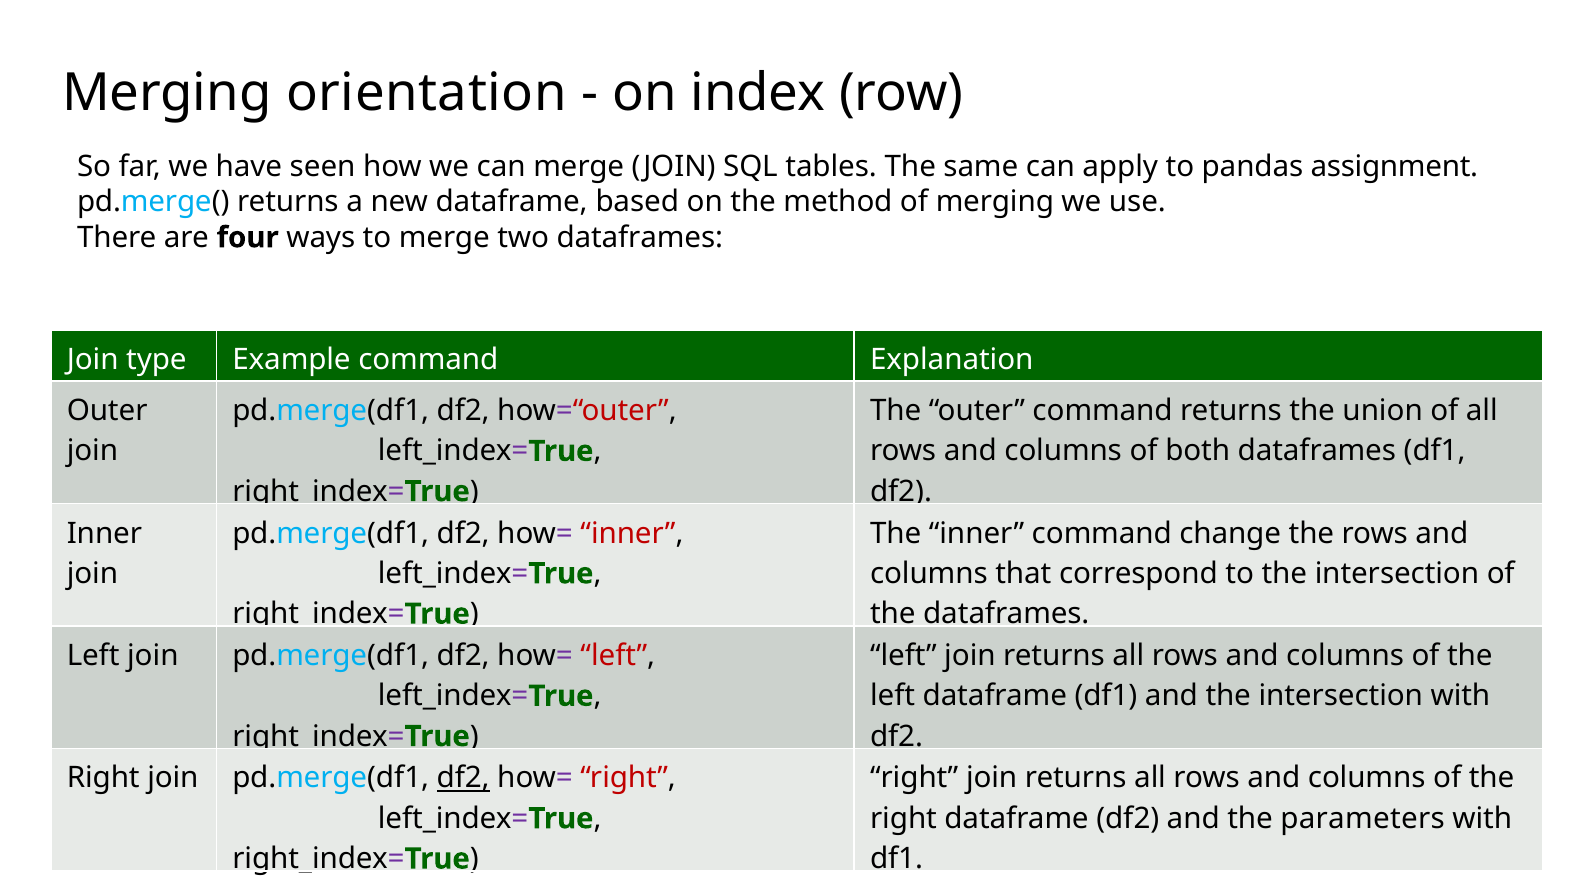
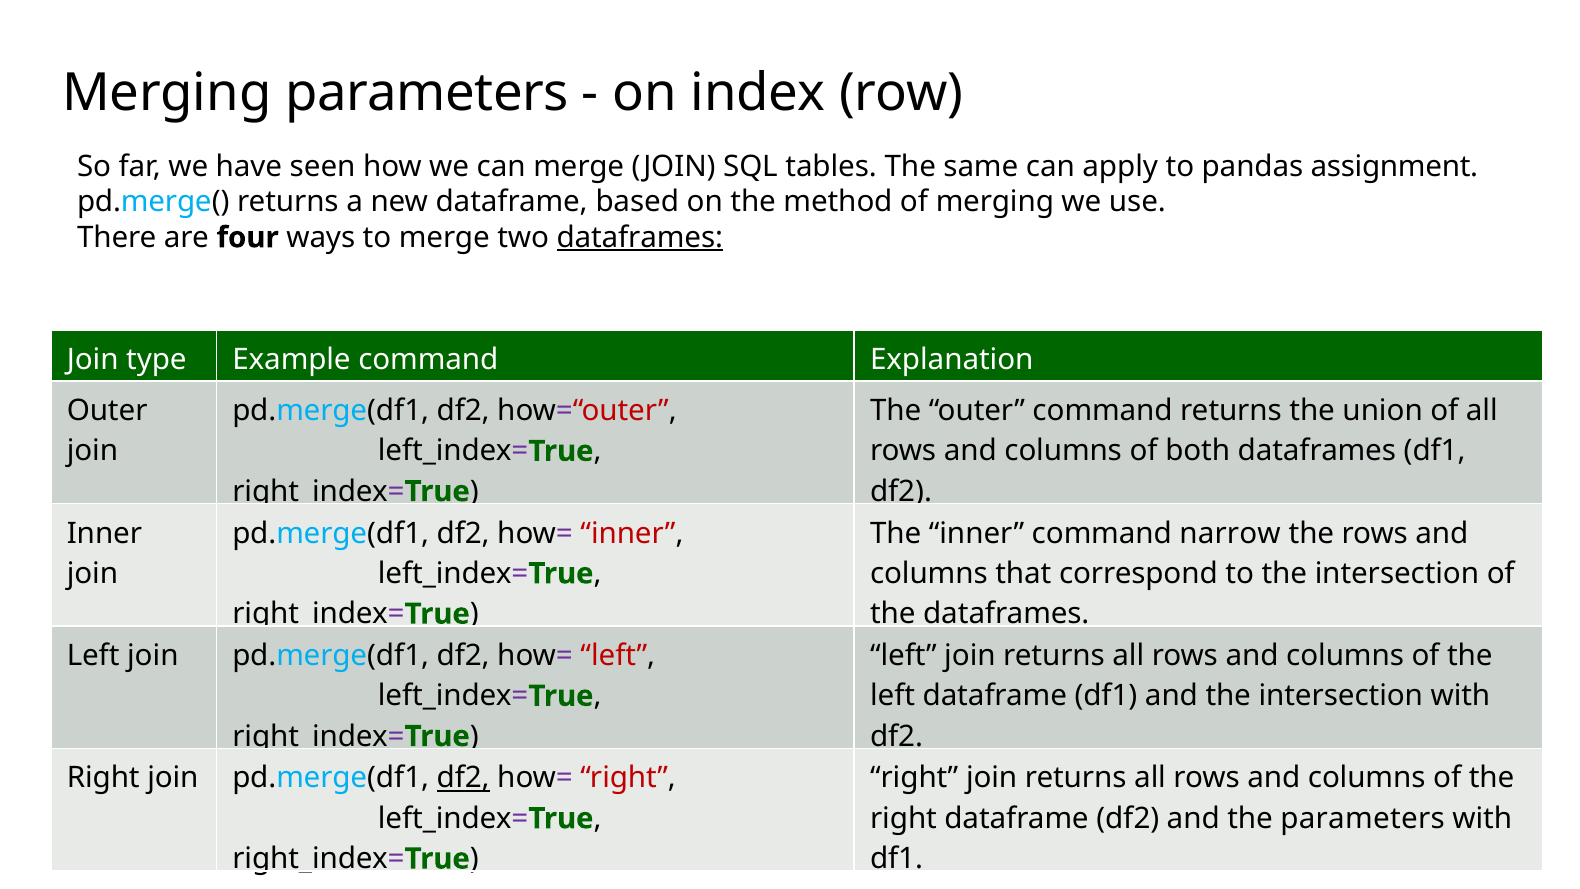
Merging orientation: orientation -> parameters (427, 93)
dataframes underline: none -> present (640, 237)
change: change -> narrow (1230, 533)
